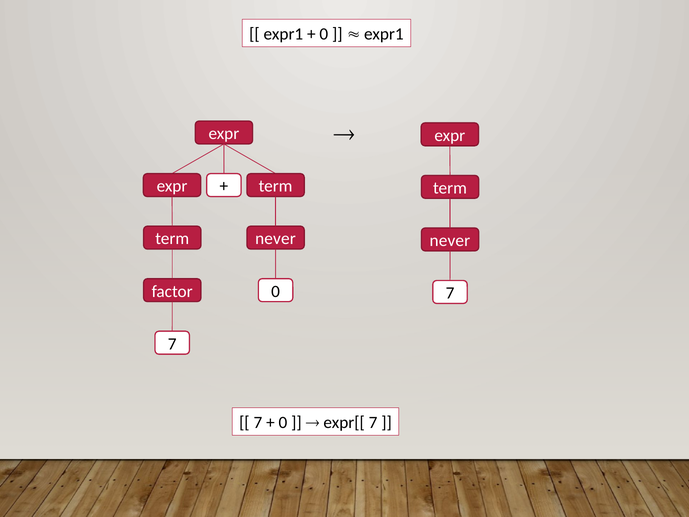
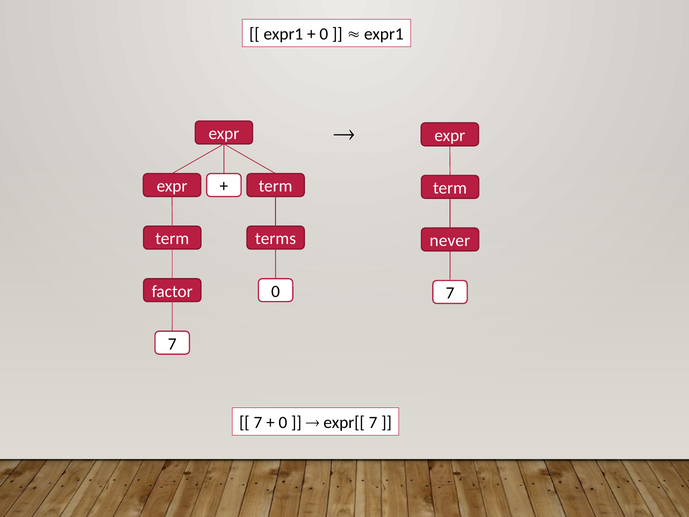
never: never -> terms (276, 239)
